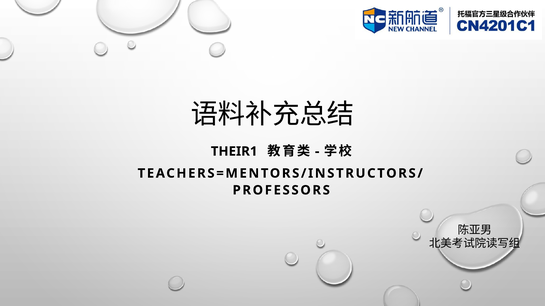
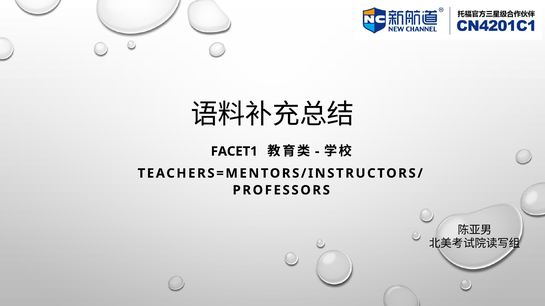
THEIR1: THEIR1 -> FACET1 (234, 152)
